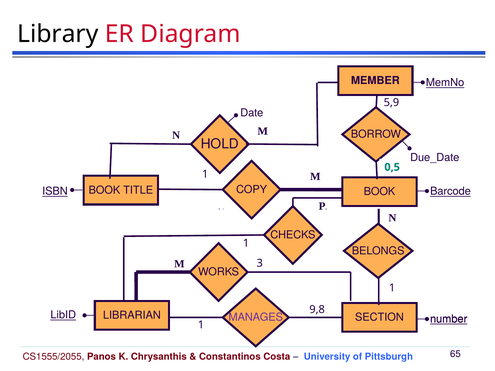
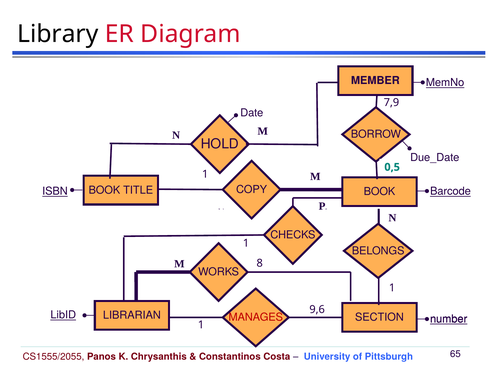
5,9: 5,9 -> 7,9 (391, 102)
3: 3 -> 8 (260, 263)
9,8: 9,8 -> 9,6 (317, 310)
MANAGES colour: purple -> red (256, 318)
